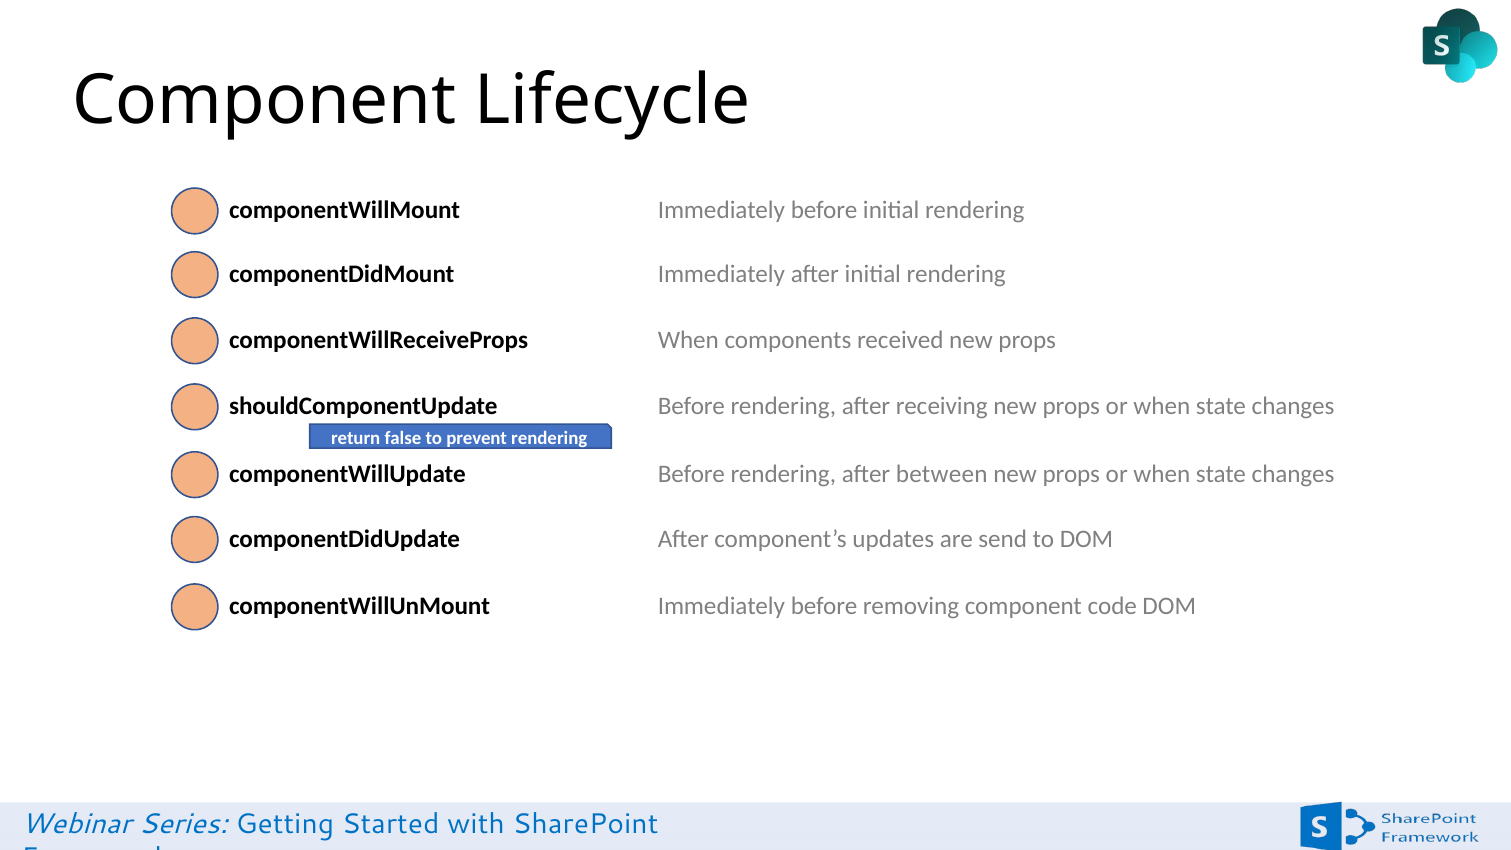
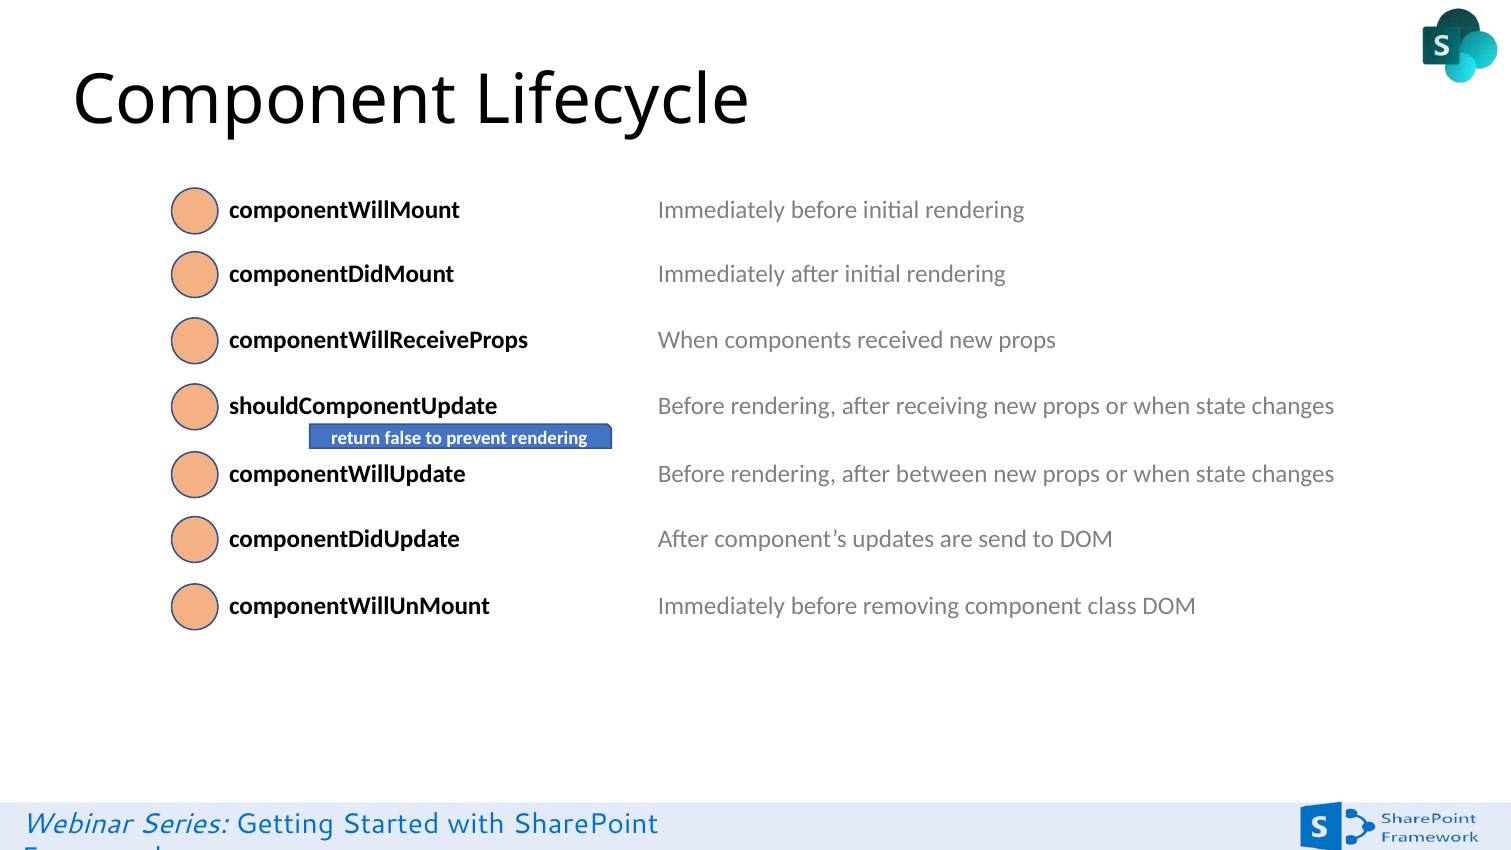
code: code -> class (1112, 606)
